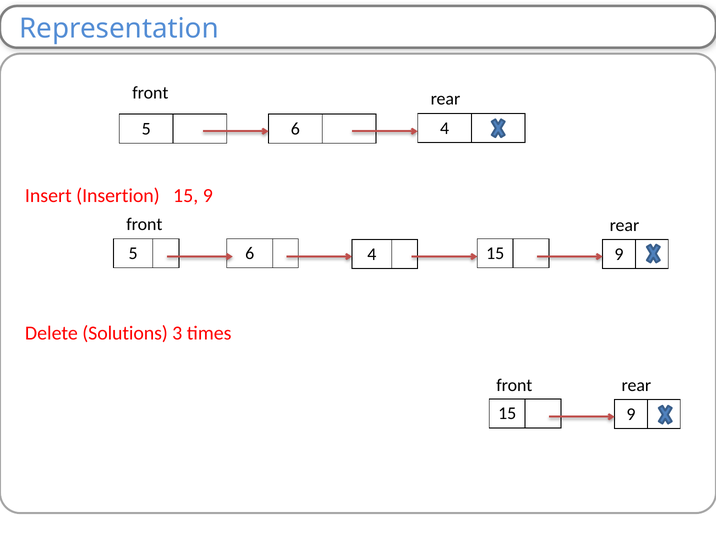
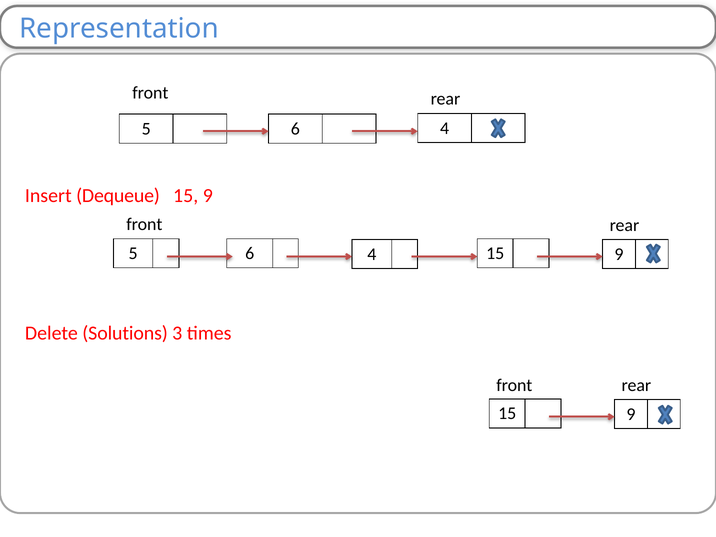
Insertion: Insertion -> Dequeue (118, 196)
